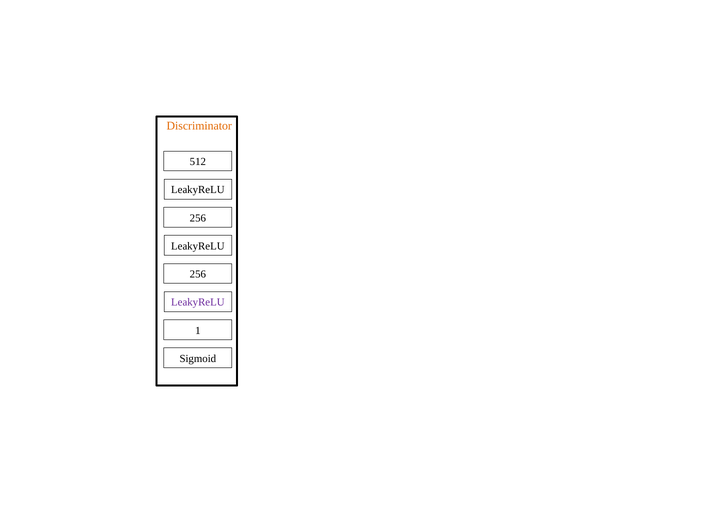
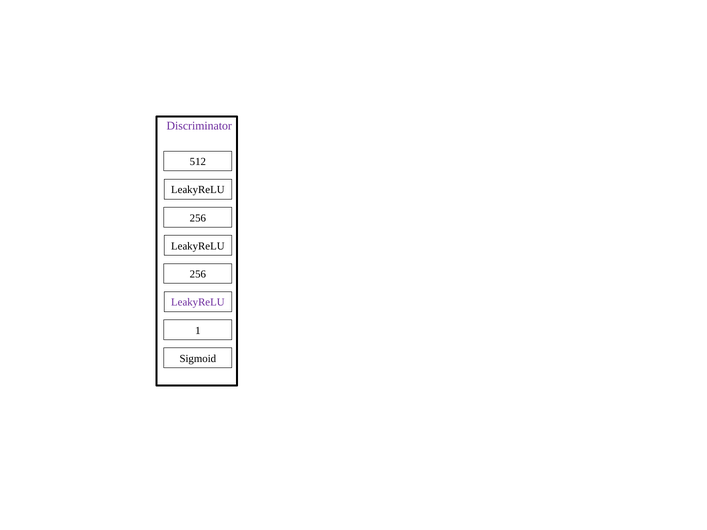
Discriminator colour: orange -> purple (199, 126)
